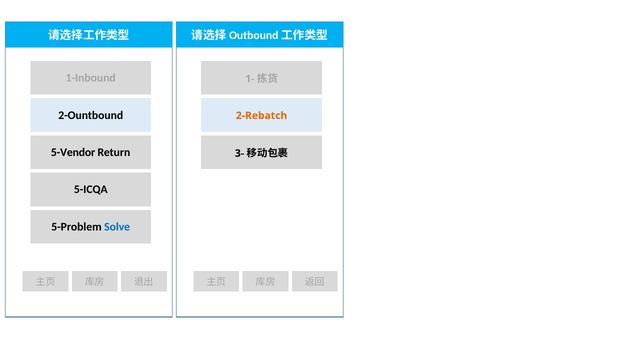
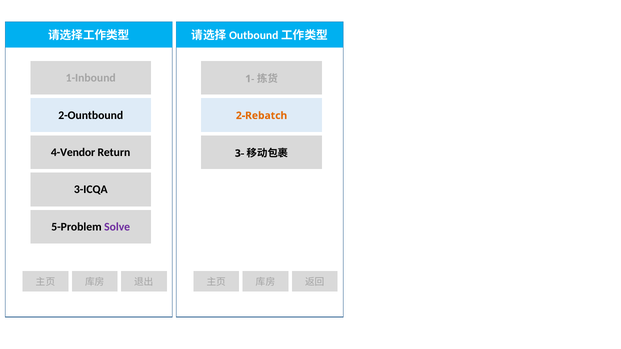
5-Vendor: 5-Vendor -> 4-Vendor (73, 153)
5-ICQA: 5-ICQA -> 3-ICQA (91, 190)
Solve colour: blue -> purple (117, 227)
